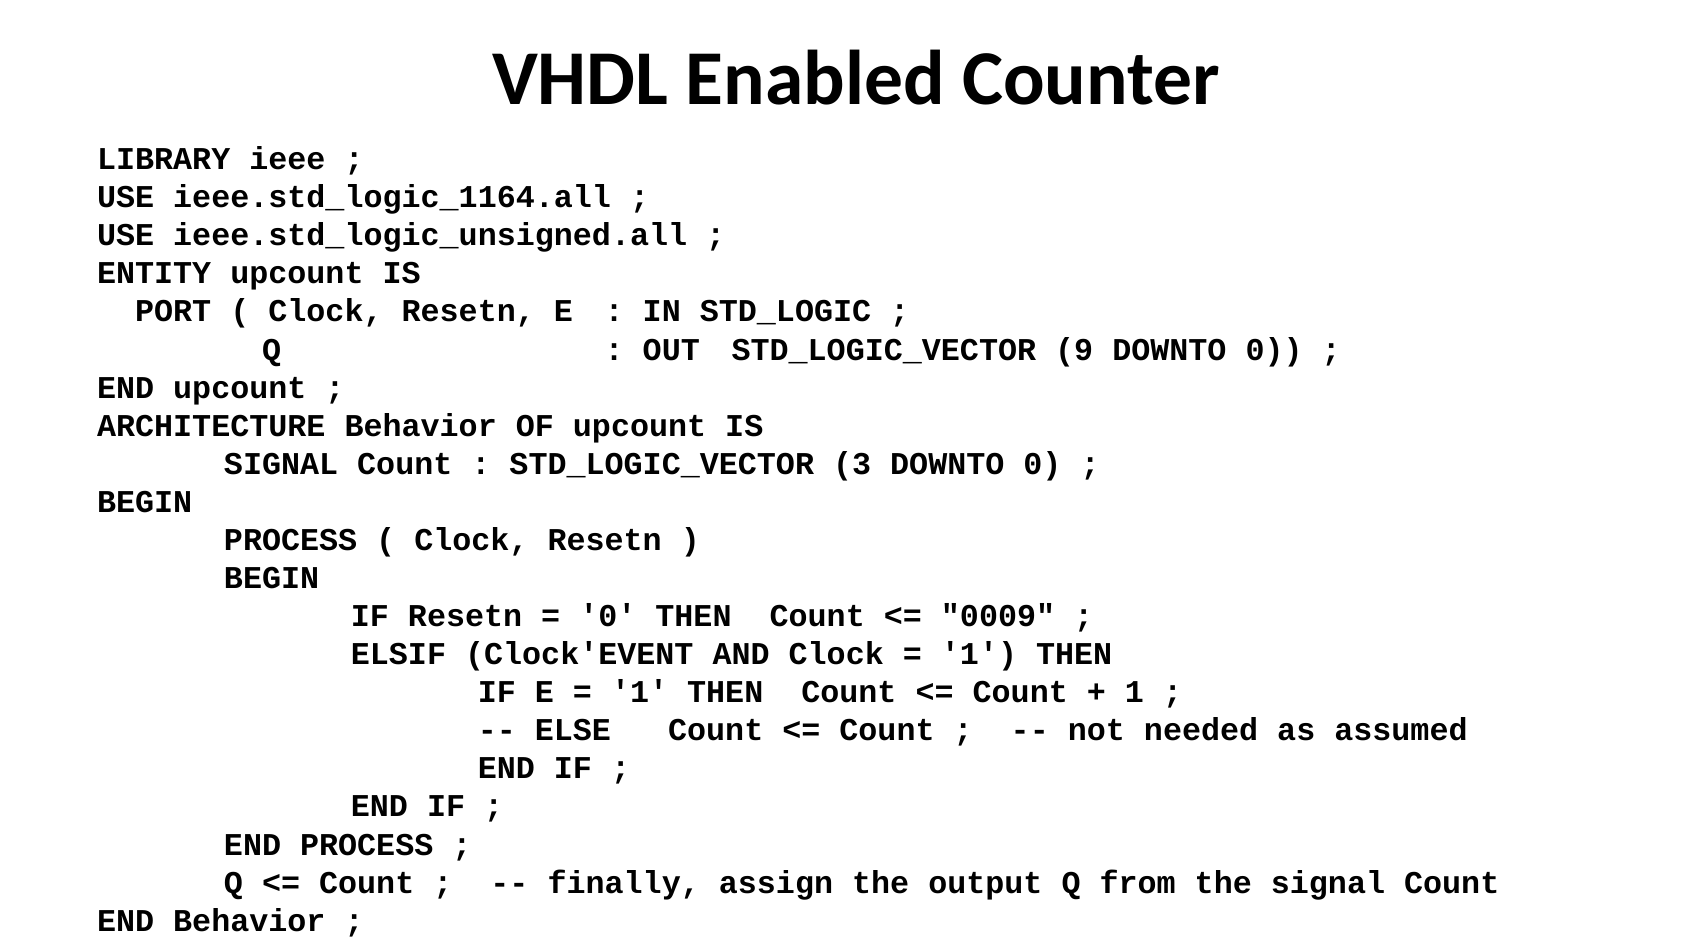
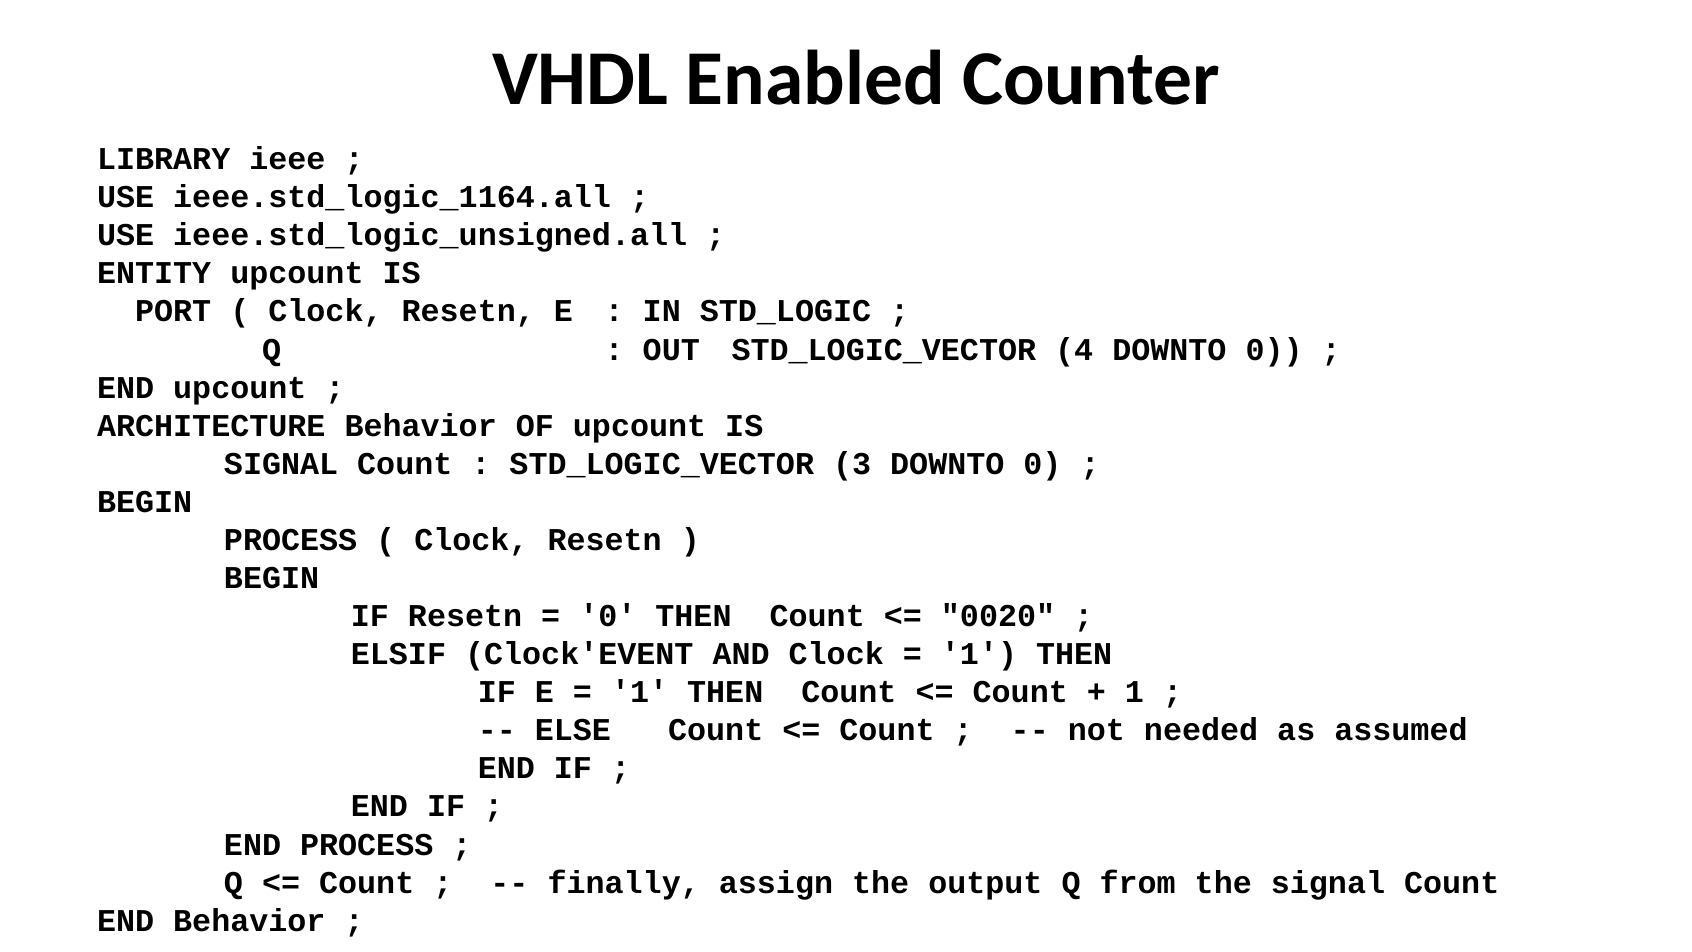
9: 9 -> 4 (1074, 349)
0009: 0009 -> 0020 (998, 616)
